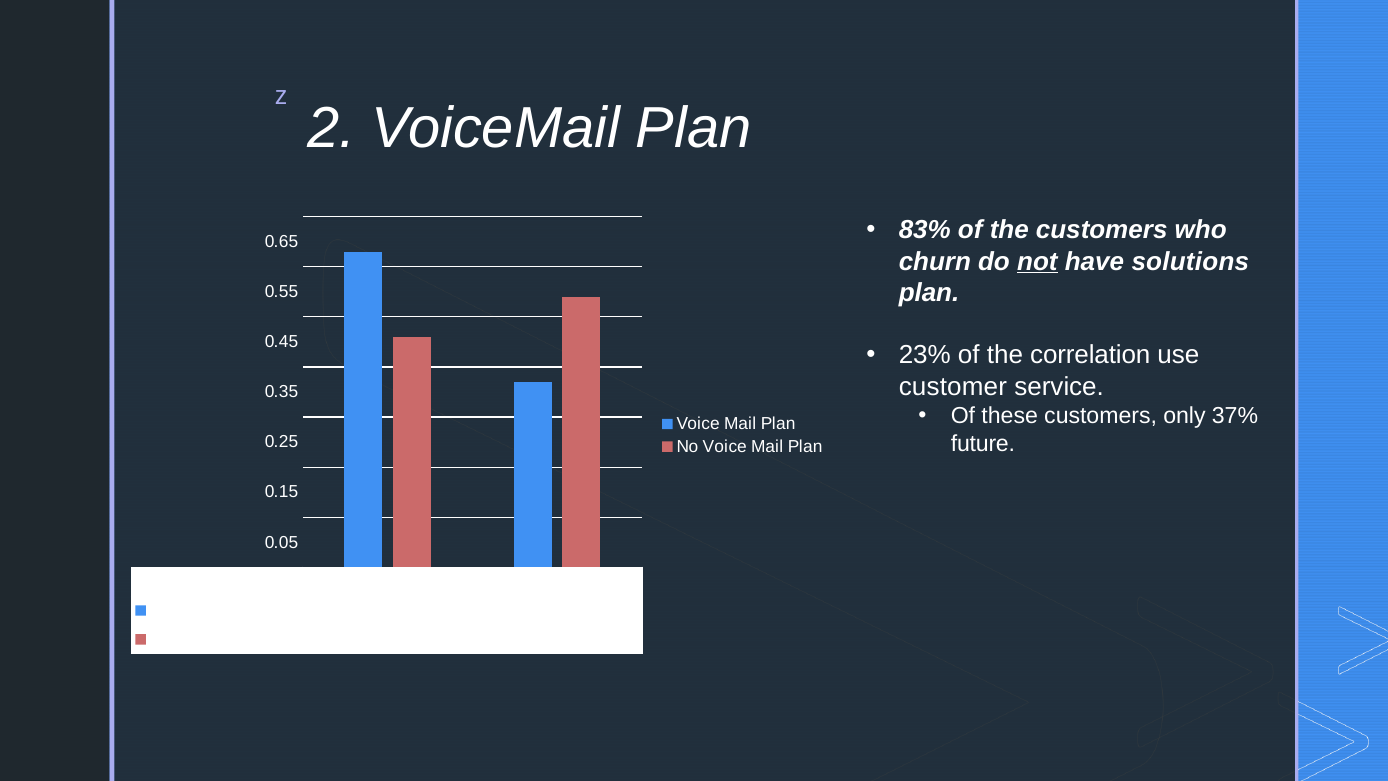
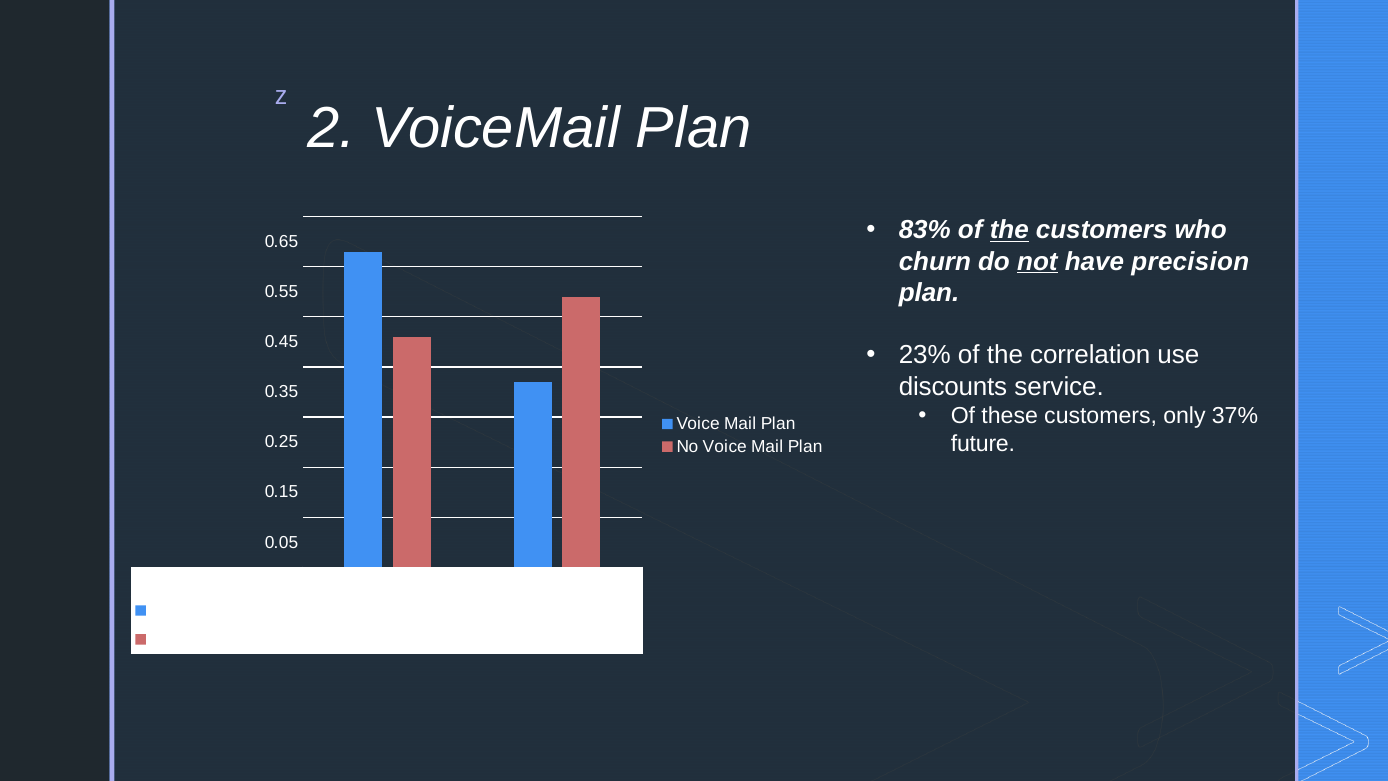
the underline: none -> present (1009, 230)
solutions: solutions -> precision (1190, 261)
customer: customer -> discounts (953, 386)
